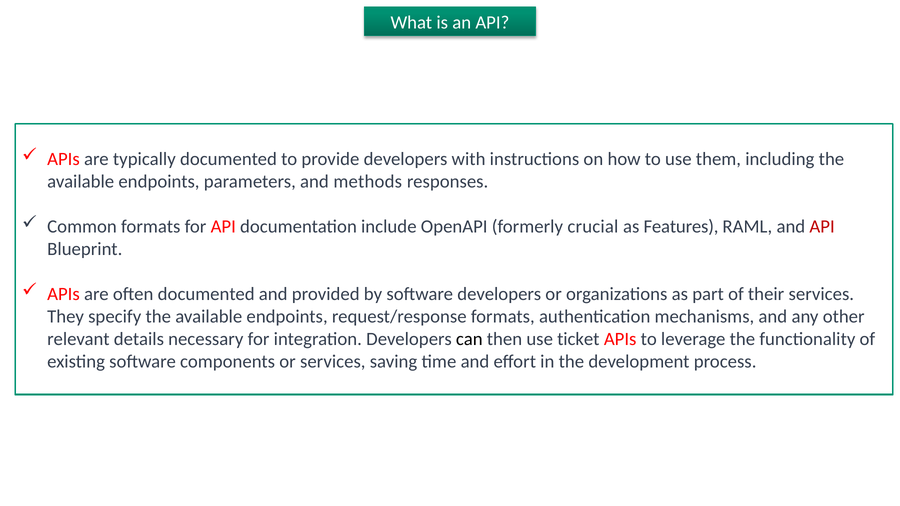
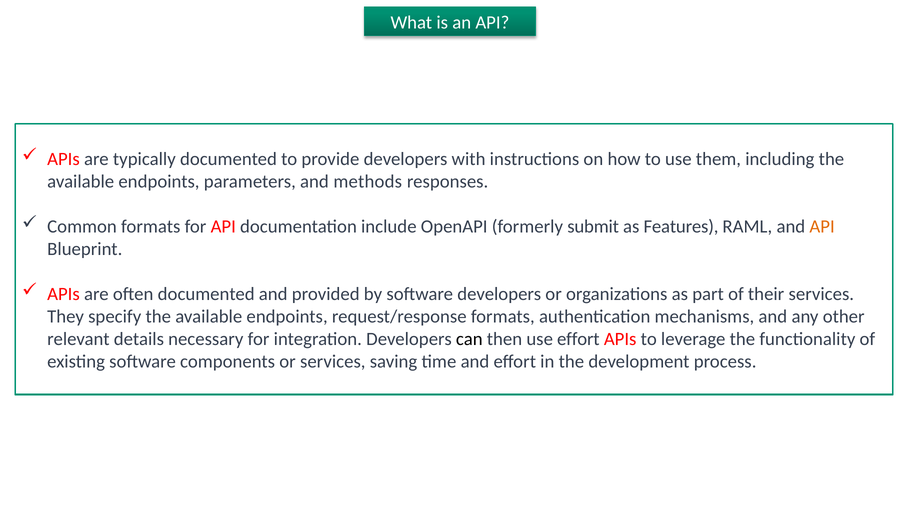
crucial: crucial -> submit (593, 227)
API colour: red -> orange (822, 227)
use ticket: ticket -> effort (578, 339)
